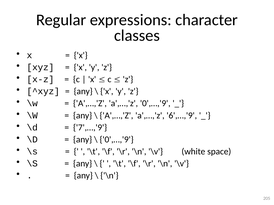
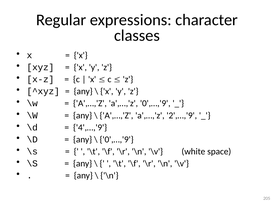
6',…,'9: 6',…,'9 -> 2',…,'9 (182, 116)
7',…,'9: 7',…,'9 -> 4',…,'9 (90, 128)
